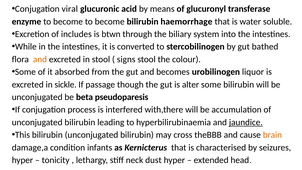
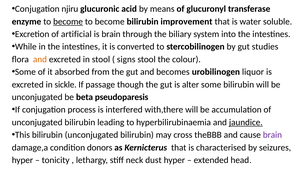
viral: viral -> njiru (70, 9)
become underline: none -> present (68, 21)
haemorrhage: haemorrhage -> improvement (186, 21)
includes: includes -> artificial (76, 34)
is btwn: btwn -> brain (111, 34)
bathed: bathed -> studies (265, 47)
brain colour: orange -> purple (272, 135)
infants: infants -> donors (100, 147)
